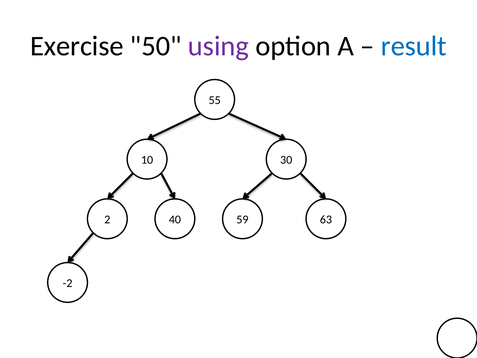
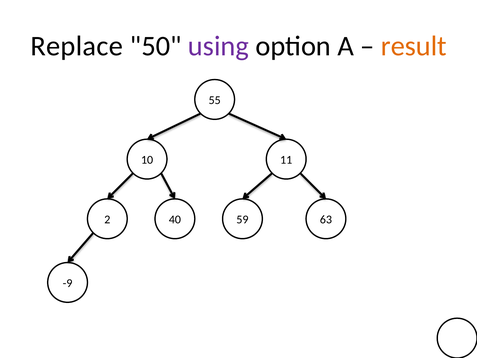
Exercise: Exercise -> Replace (77, 46)
result colour: blue -> orange (414, 46)
30: 30 -> 11 (286, 160)
-2: -2 -> -9 (68, 283)
